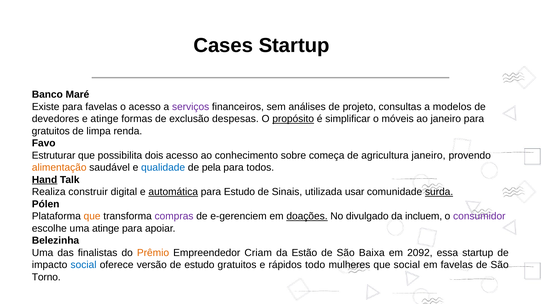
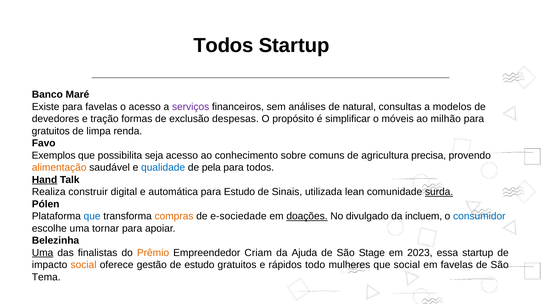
Cases: Cases -> Todos (223, 45)
projeto: projeto -> natural (359, 107)
e atinge: atinge -> tração (105, 119)
propósito underline: present -> none (293, 119)
ao janeiro: janeiro -> milhão (446, 119)
Estruturar: Estruturar -> Exemplos (54, 156)
dois: dois -> seja (154, 156)
começa: começa -> comuns (327, 156)
agricultura janeiro: janeiro -> precisa (429, 156)
automática underline: present -> none (173, 192)
usar: usar -> lean (355, 192)
que colour: orange -> blue (92, 216)
compras colour: purple -> orange (174, 216)
e-gerenciem: e-gerenciem -> e-sociedade (238, 216)
consumidor colour: purple -> blue (479, 216)
uma atinge: atinge -> tornar (106, 229)
Uma underline: none -> present (43, 253)
Estão: Estão -> Ajuda (304, 253)
Baixa: Baixa -> Stage (372, 253)
2092: 2092 -> 2023 (420, 253)
social colour: blue -> orange (84, 265)
versão: versão -> gestão (152, 265)
Torno: Torno -> Tema (46, 277)
